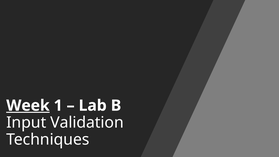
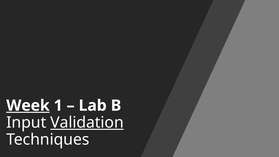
Validation underline: none -> present (87, 122)
